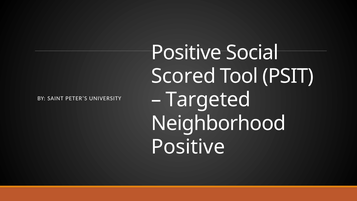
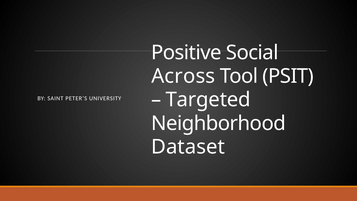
Scored: Scored -> Across (183, 76)
Positive: Positive -> Dataset (188, 147)
